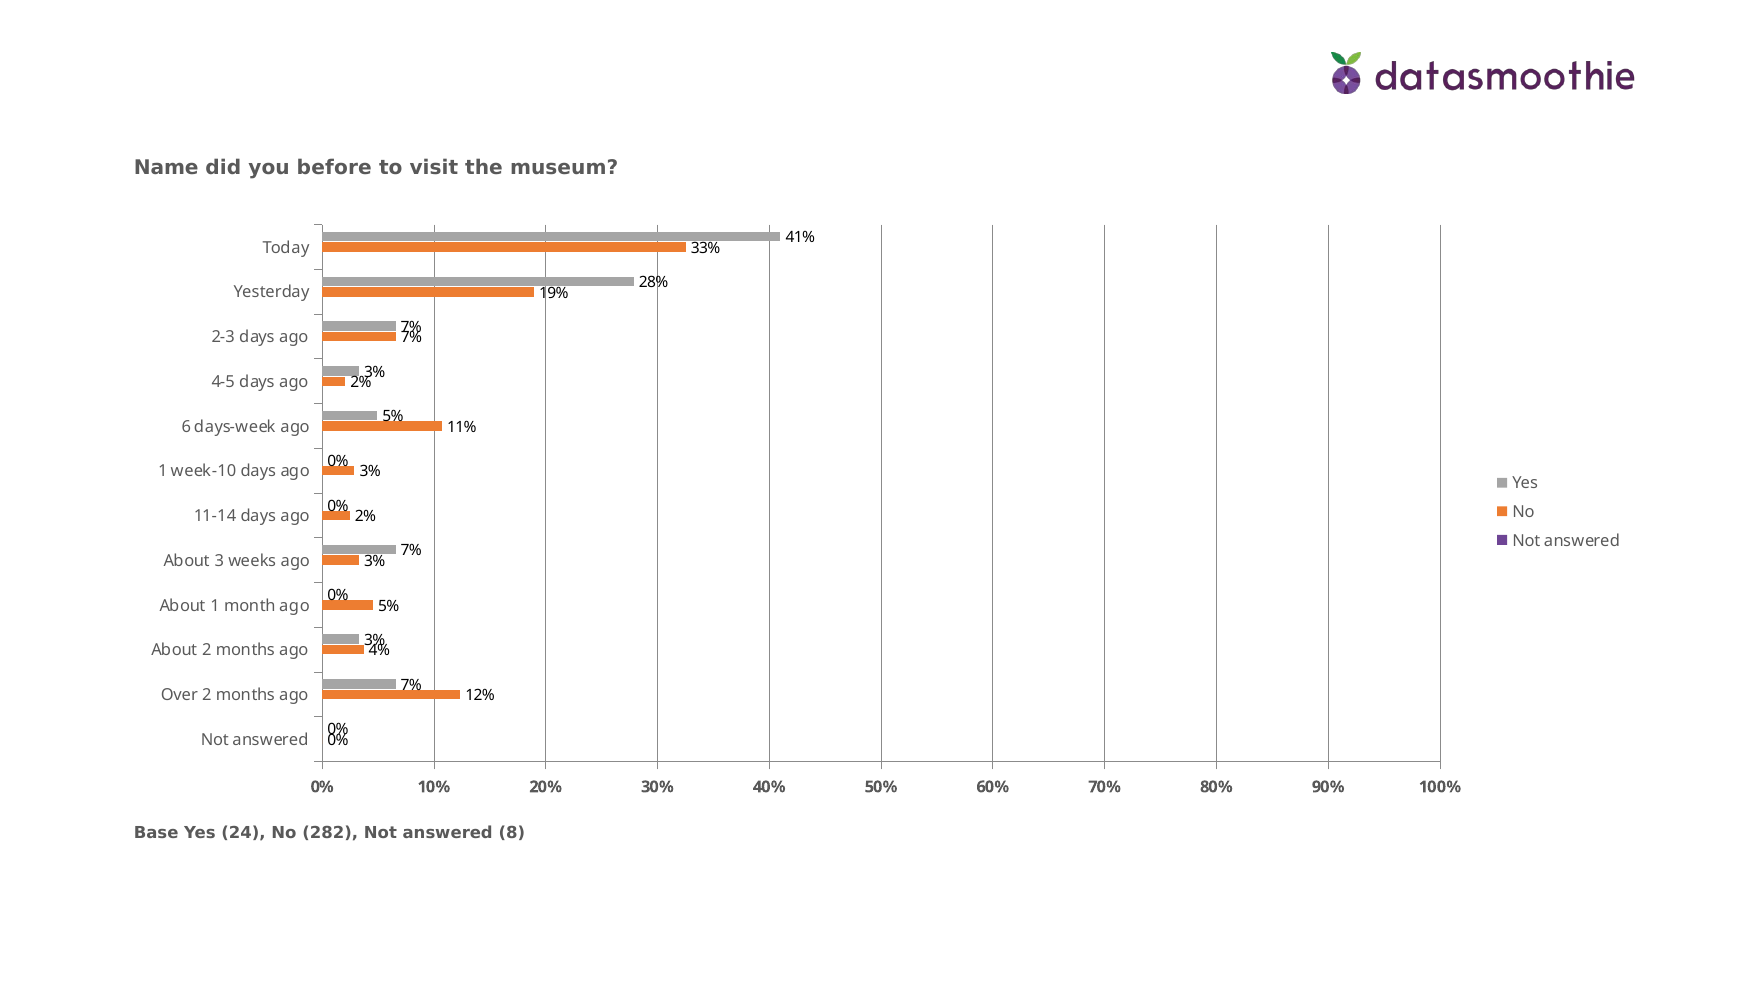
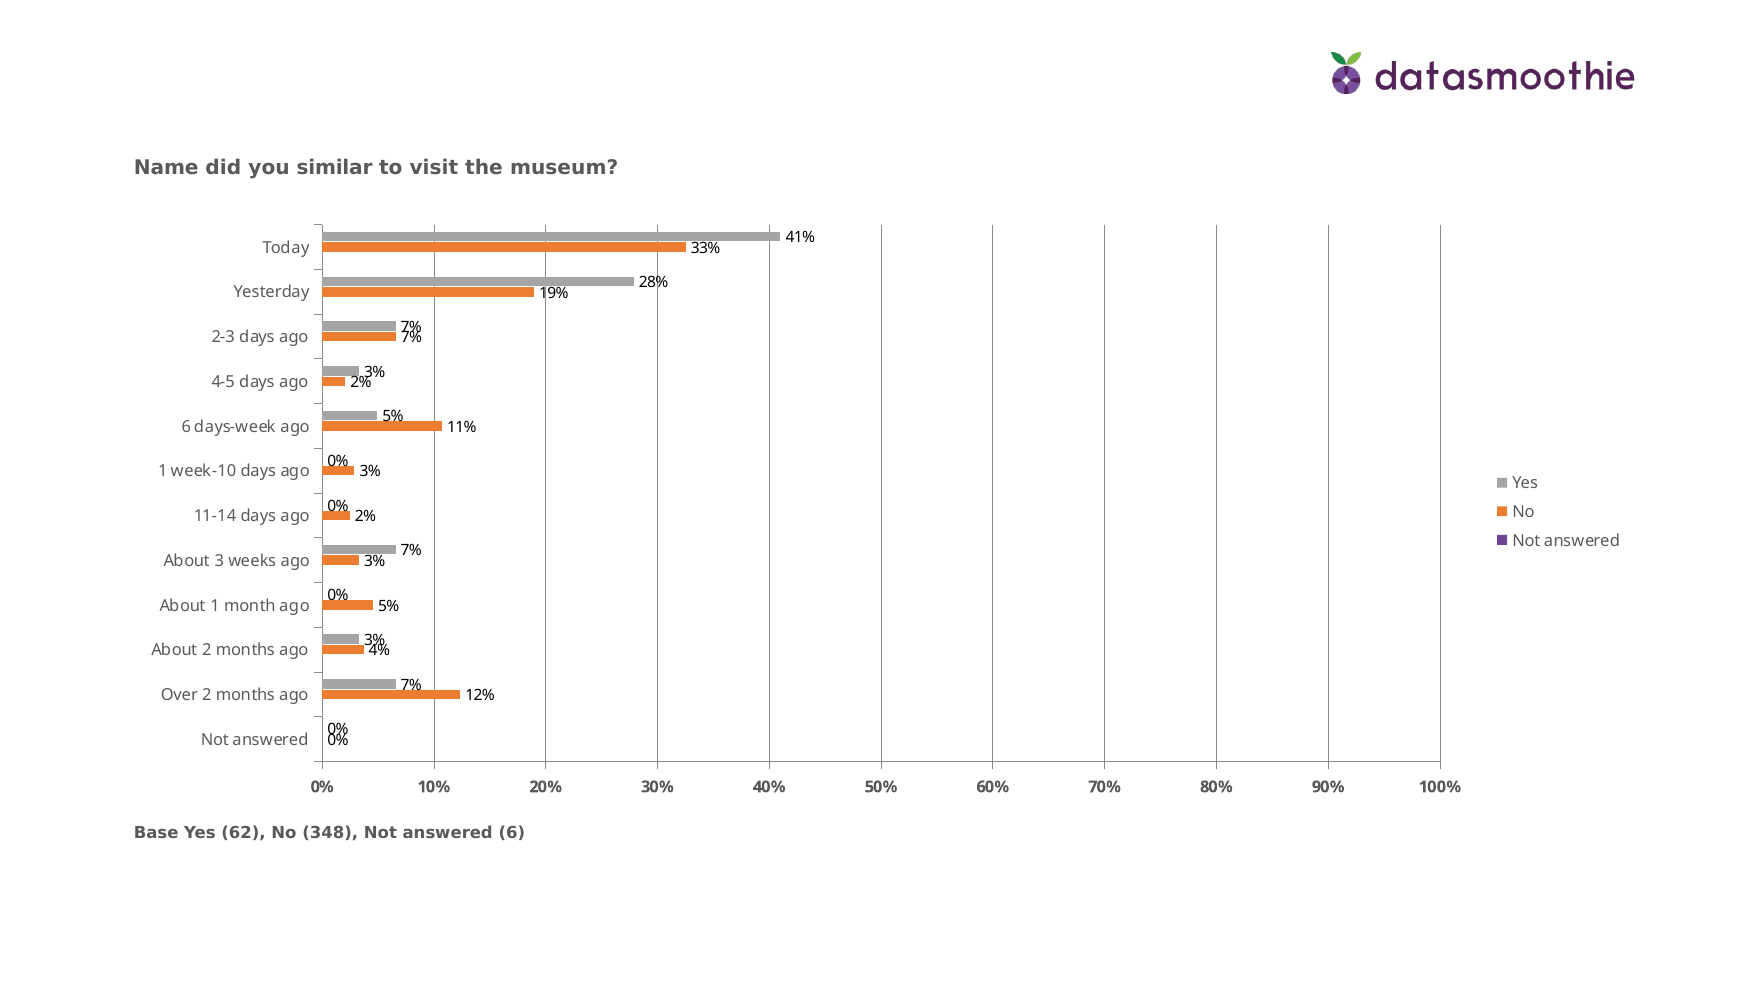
before: before -> similar (335, 168)
24: 24 -> 62 (244, 833)
282: 282 -> 348 (330, 833)
answered 8: 8 -> 6 (512, 833)
